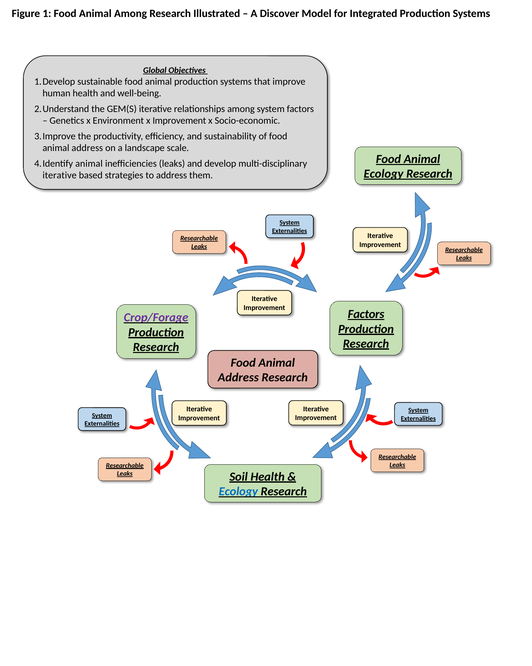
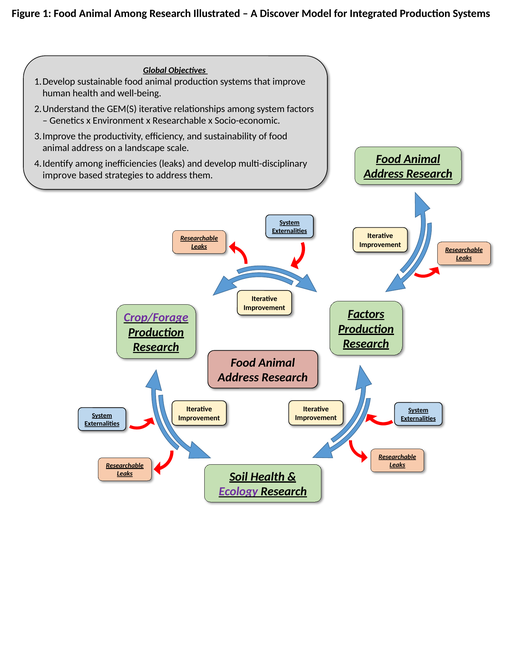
x Improvement: Improvement -> Researchable (179, 120)
animal: animal -> among (89, 163)
Ecology: Ecology -> Address (384, 174)
iterative: iterative -> improve (60, 175)
Ecology colour: blue -> purple (238, 491)
